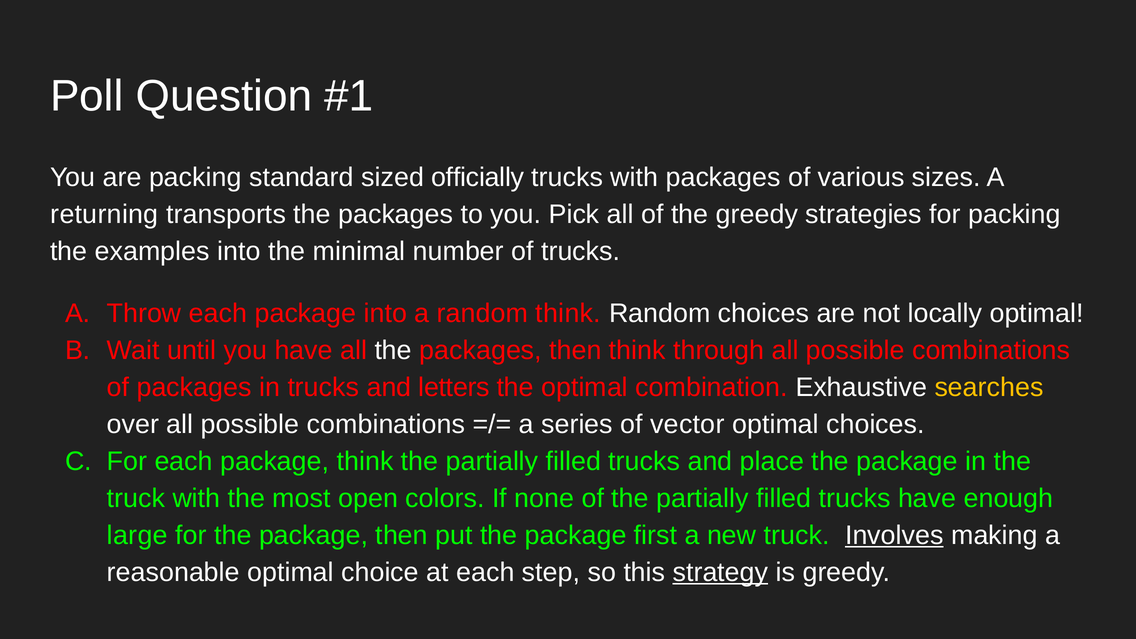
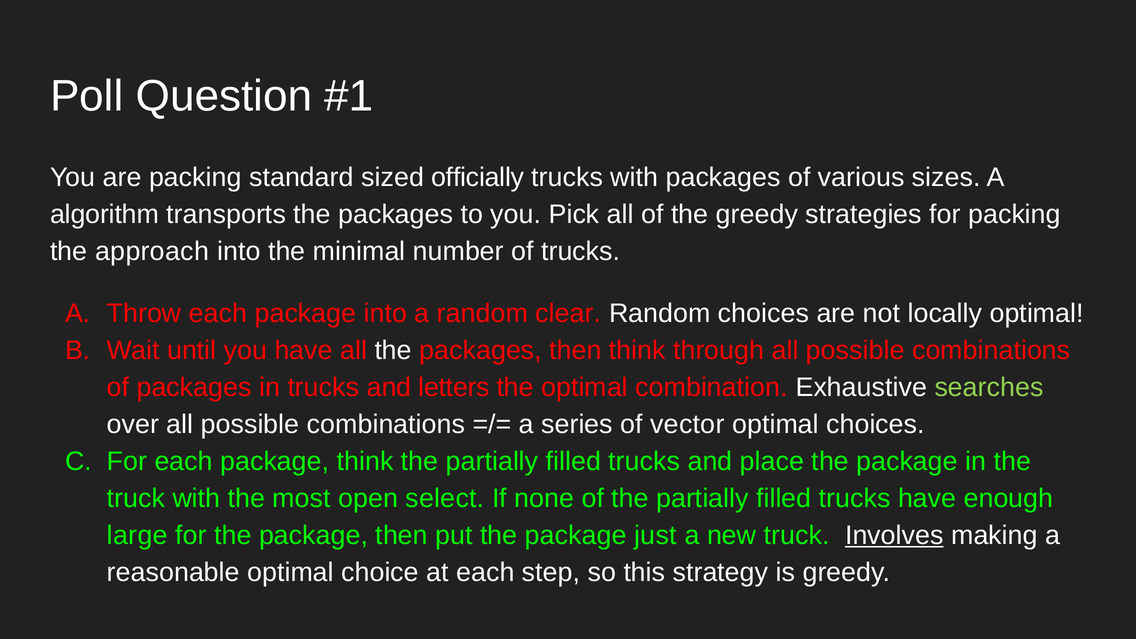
returning: returning -> algorithm (105, 214)
examples: examples -> approach (152, 251)
random think: think -> clear (568, 313)
searches colour: yellow -> light green (989, 387)
colors: colors -> select (445, 498)
first: first -> just (655, 535)
strategy underline: present -> none (720, 572)
